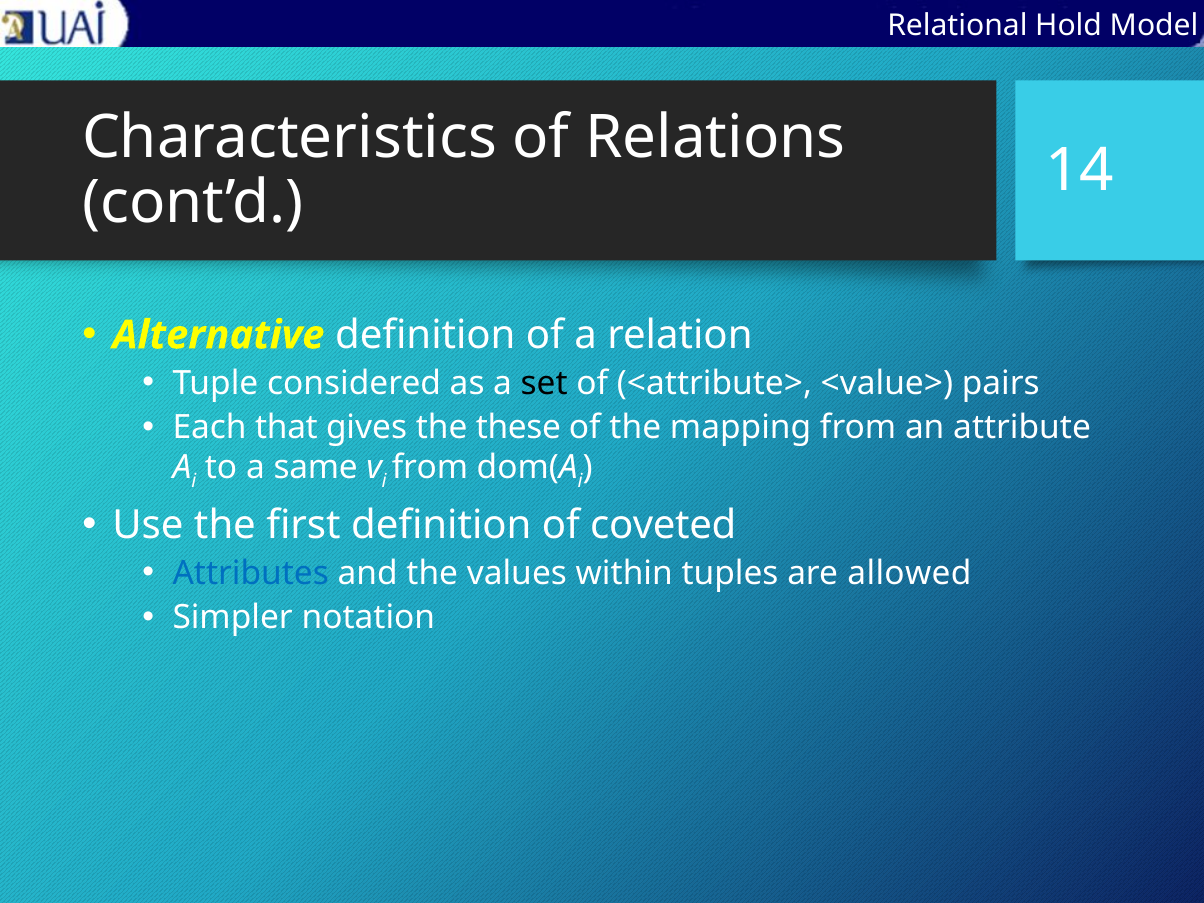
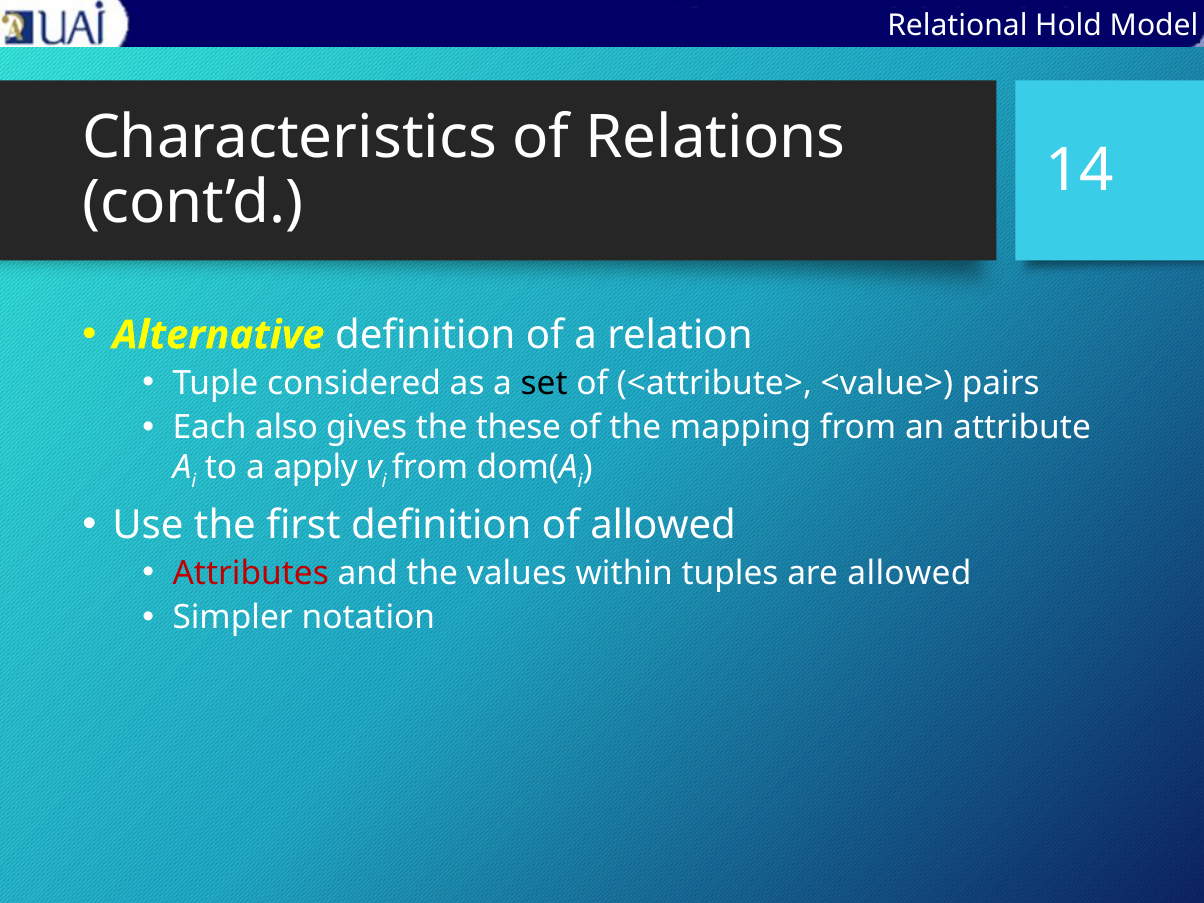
that: that -> also (286, 428)
same: same -> apply (316, 468)
of coveted: coveted -> allowed (663, 525)
Attributes colour: blue -> red (251, 573)
